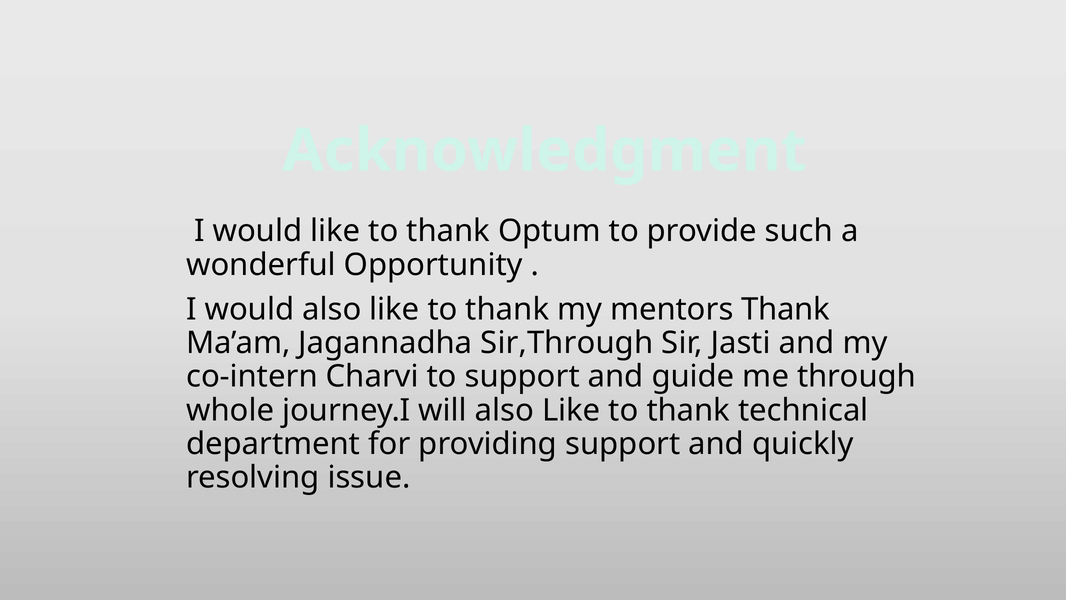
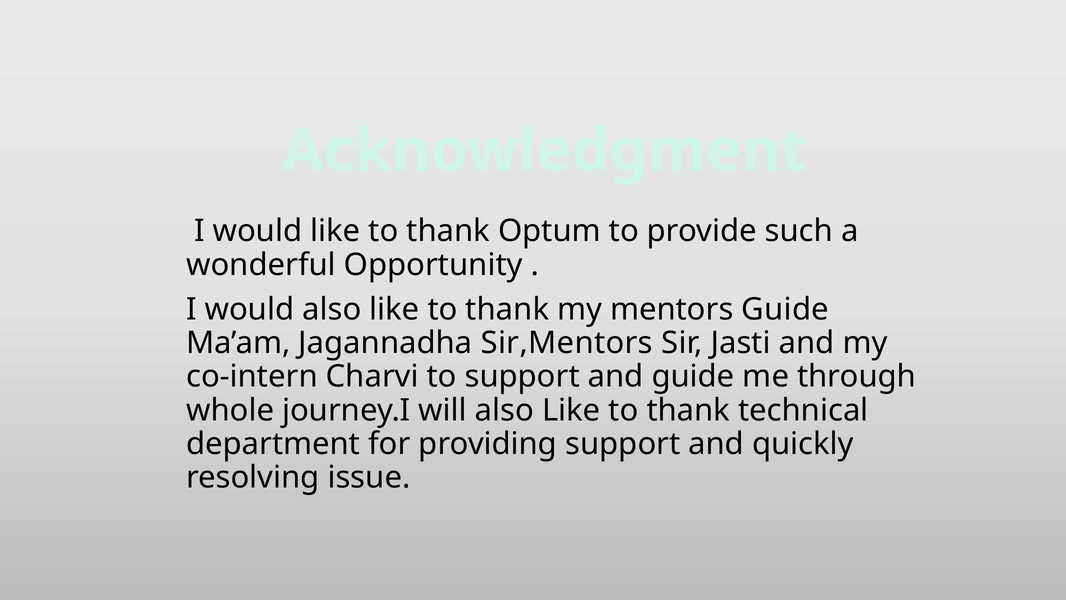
mentors Thank: Thank -> Guide (785, 309)
Sir,Through: Sir,Through -> Sir,Mentors (567, 343)
